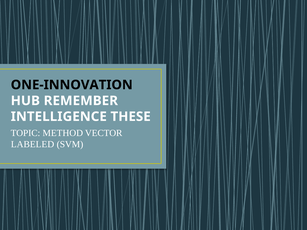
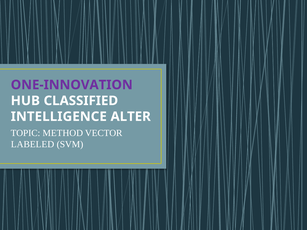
ONE-INNOVATION colour: black -> purple (72, 85)
REMEMBER: REMEMBER -> CLASSIFIED (81, 101)
THESE: THESE -> ALTER (131, 117)
